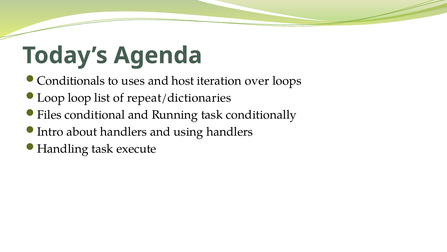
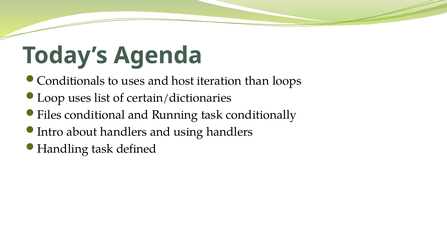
over: over -> than (257, 81)
Loop loop: loop -> uses (80, 98)
repeat/dictionaries: repeat/dictionaries -> certain/dictionaries (179, 98)
execute: execute -> defined (136, 148)
